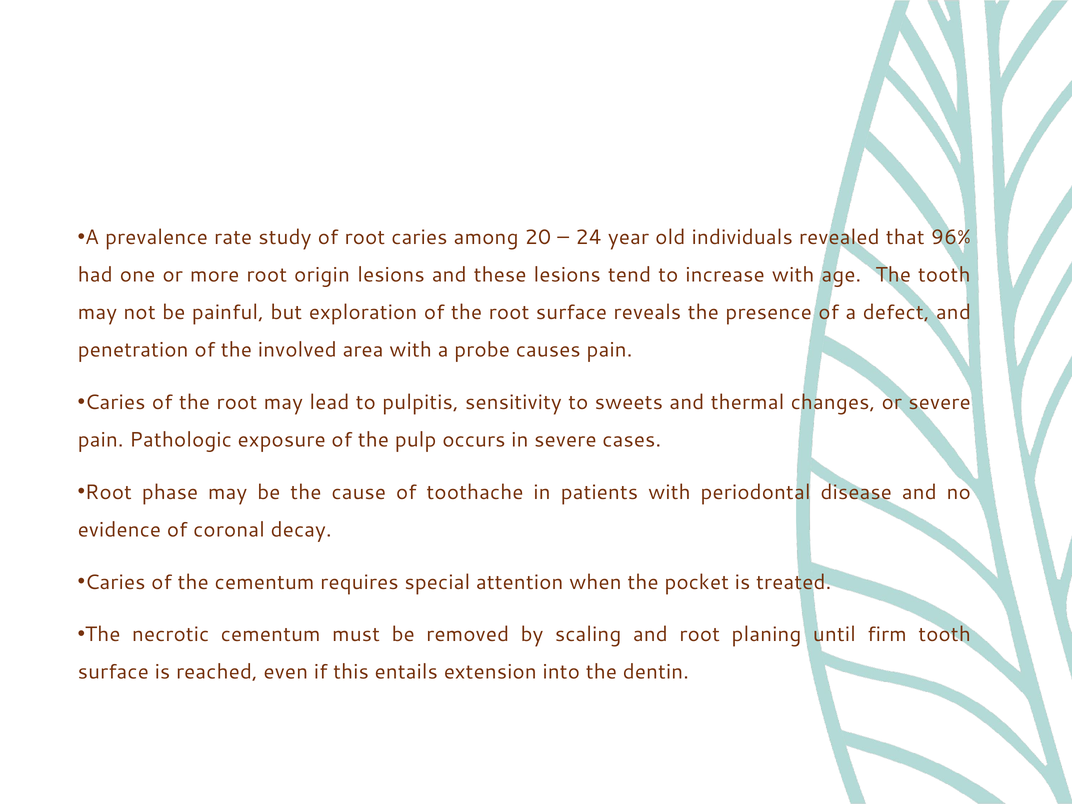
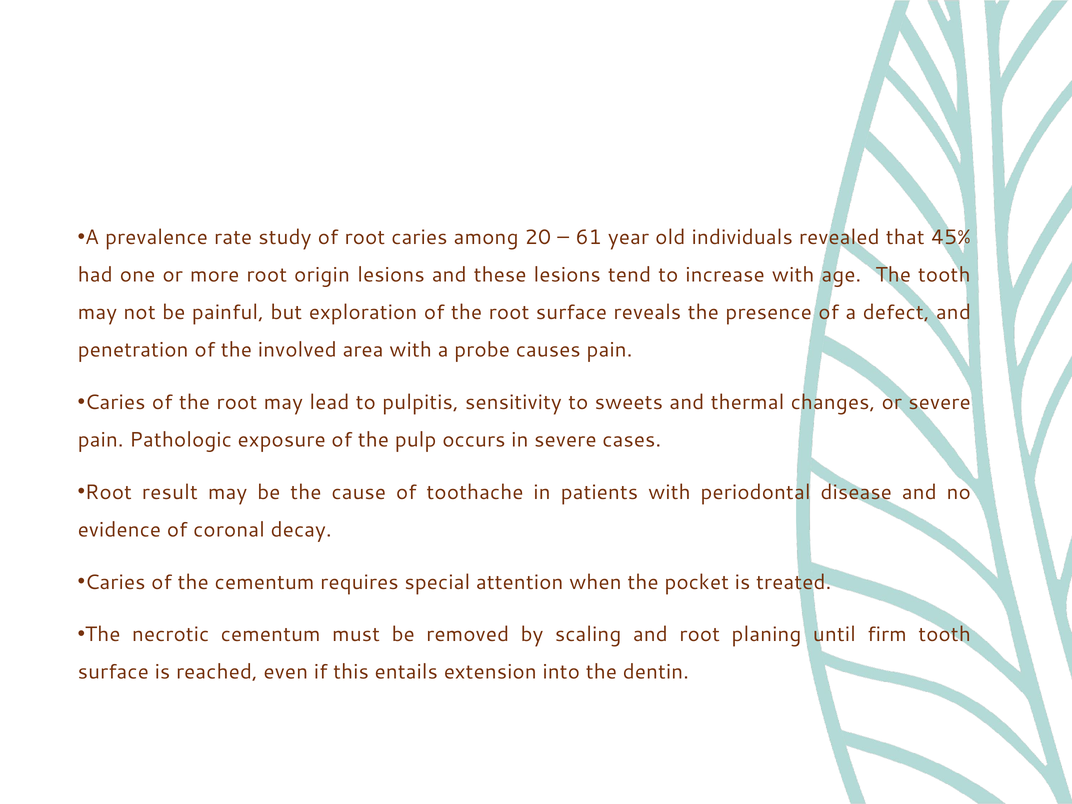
24: 24 -> 61 (589, 237)
96%: 96% -> 45% (951, 237)
phase: phase -> result (170, 492)
